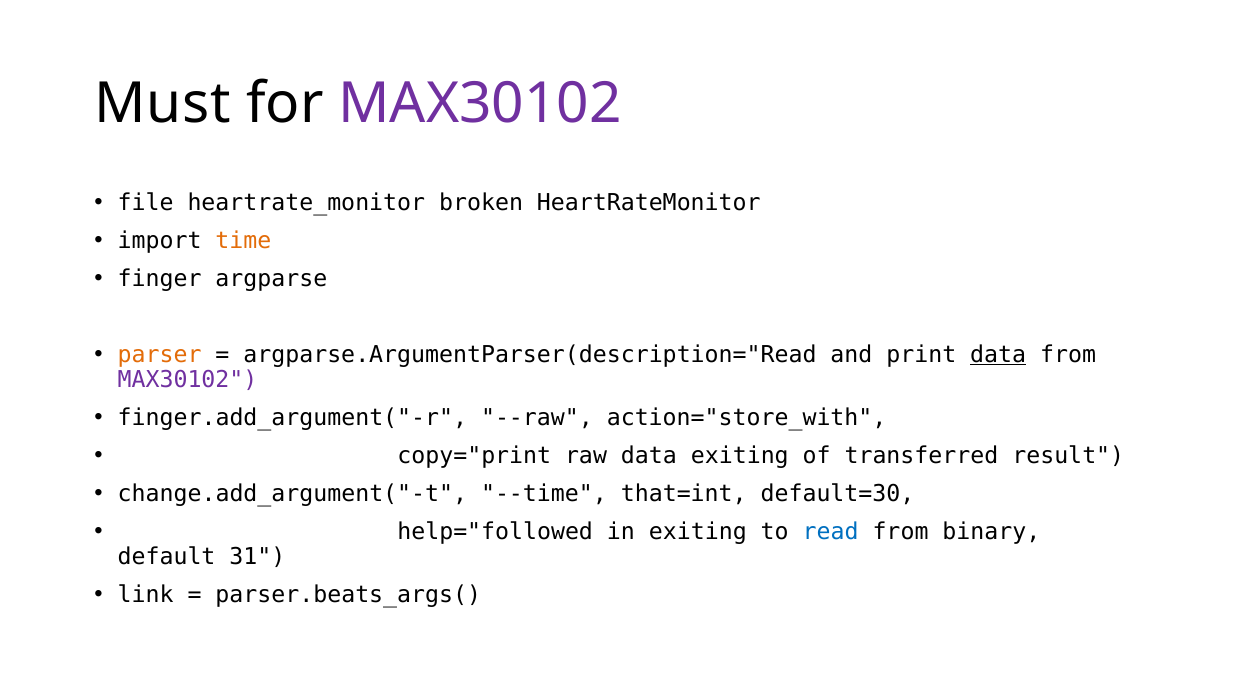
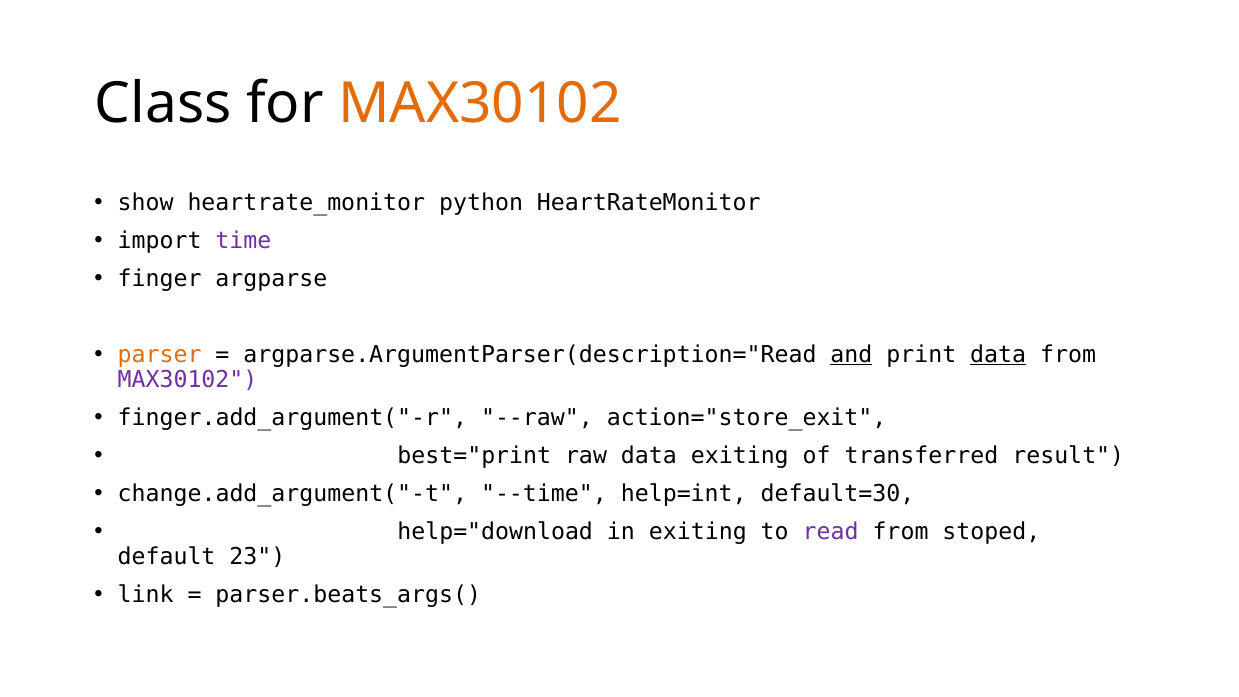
Must: Must -> Class (163, 104)
MAX30102 colour: purple -> orange (480, 104)
file: file -> show (146, 203)
broken: broken -> python (481, 203)
time colour: orange -> purple (243, 241)
and underline: none -> present (851, 355)
action="store_with: action="store_with -> action="store_exit (747, 418)
copy="print: copy="print -> best="print (474, 456)
that=int: that=int -> help=int (684, 494)
help="followed: help="followed -> help="download (495, 532)
read colour: blue -> purple (831, 532)
binary: binary -> stoped (991, 532)
31: 31 -> 23 (257, 557)
